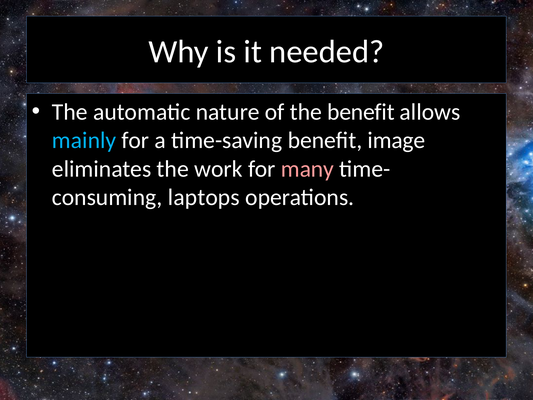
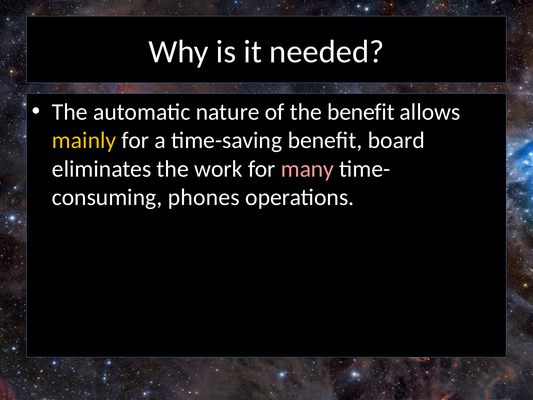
mainly colour: light blue -> yellow (84, 140)
image: image -> board (396, 140)
laptops: laptops -> phones (204, 197)
